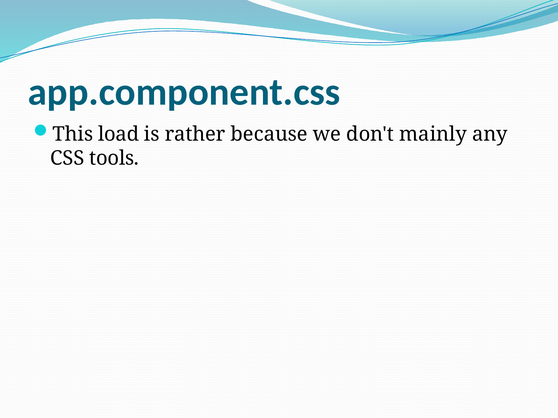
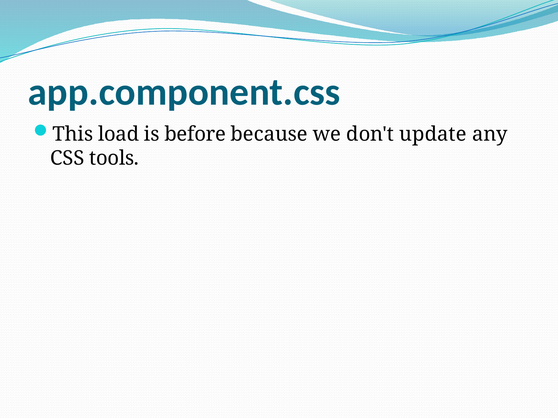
rather: rather -> before (195, 134)
mainly: mainly -> update (433, 134)
